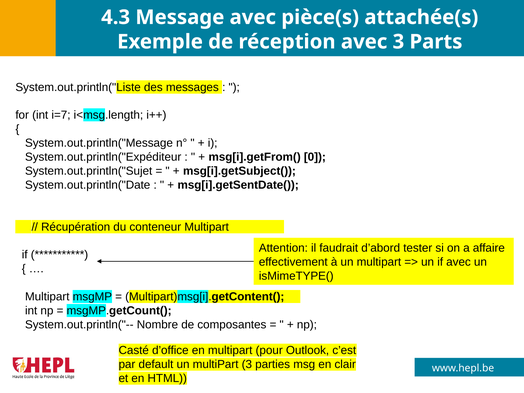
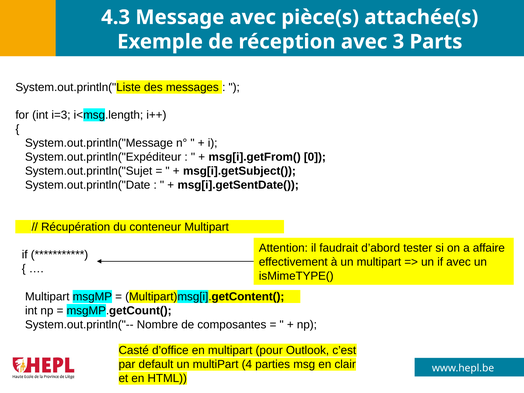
i=7: i=7 -> i=3 (61, 115)
multiPart 3: 3 -> 4 (247, 364)
